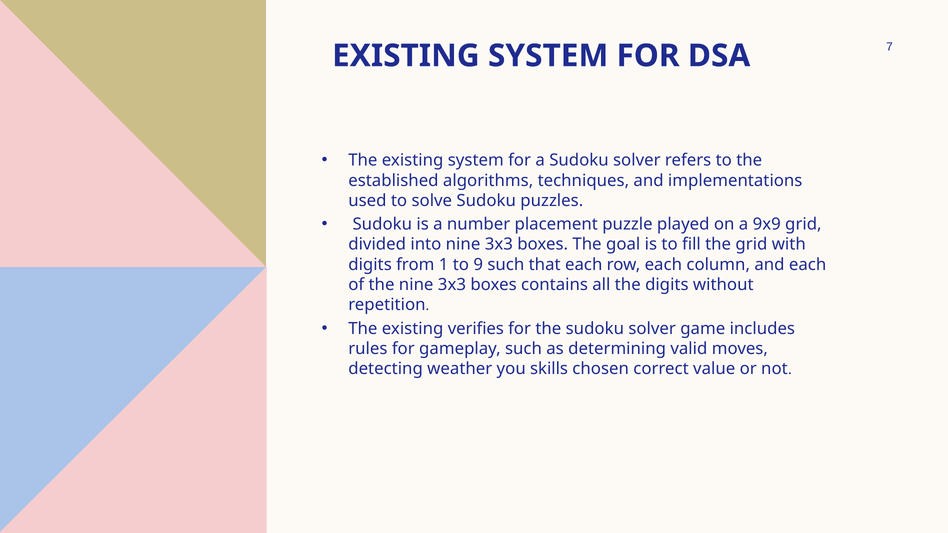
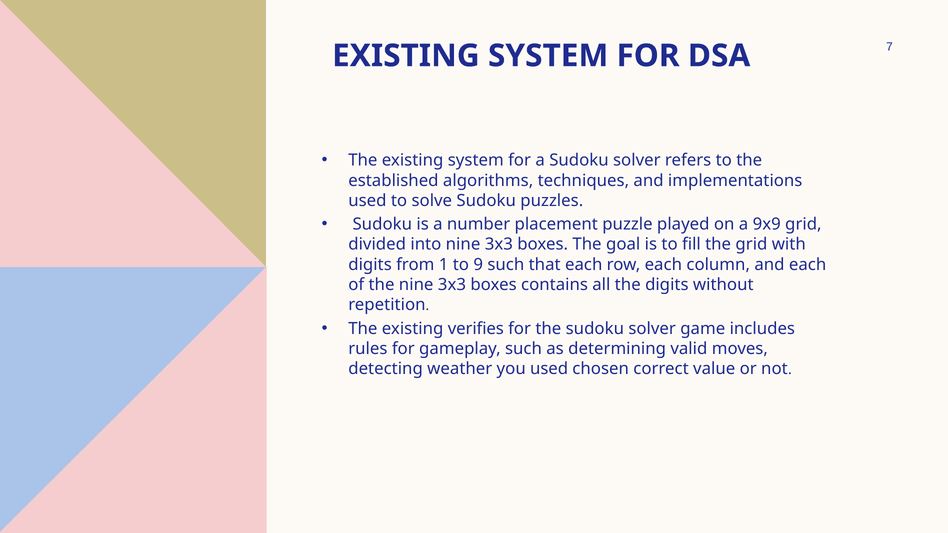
you skills: skills -> used (549, 369)
